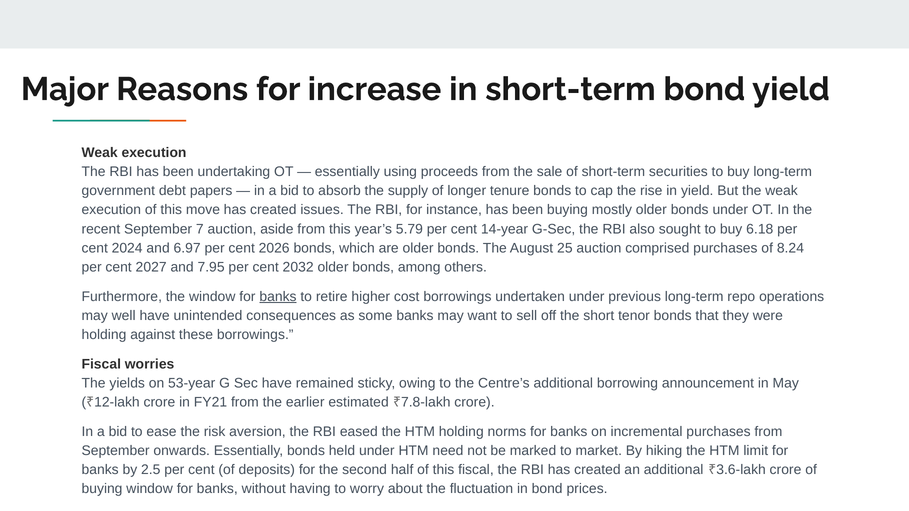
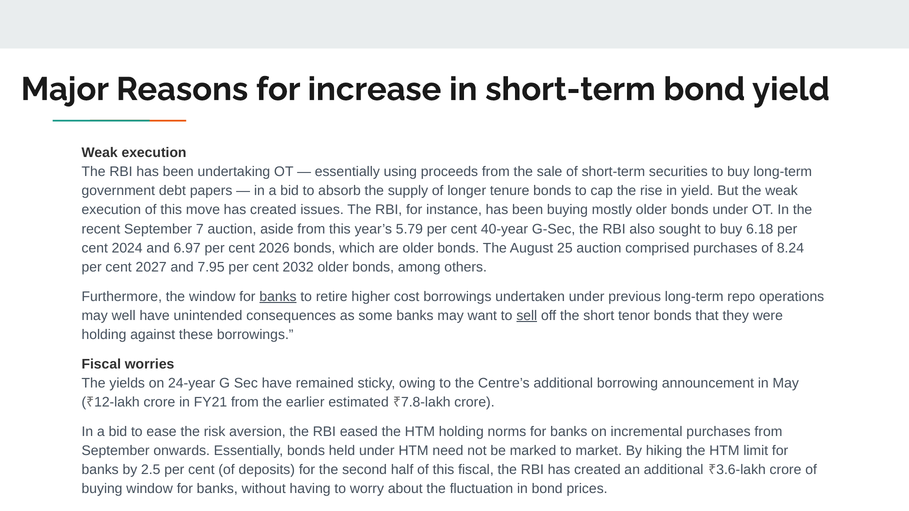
14-year: 14-year -> 40-year (504, 229)
sell underline: none -> present (527, 316)
53-year: 53-year -> 24-year (192, 383)
